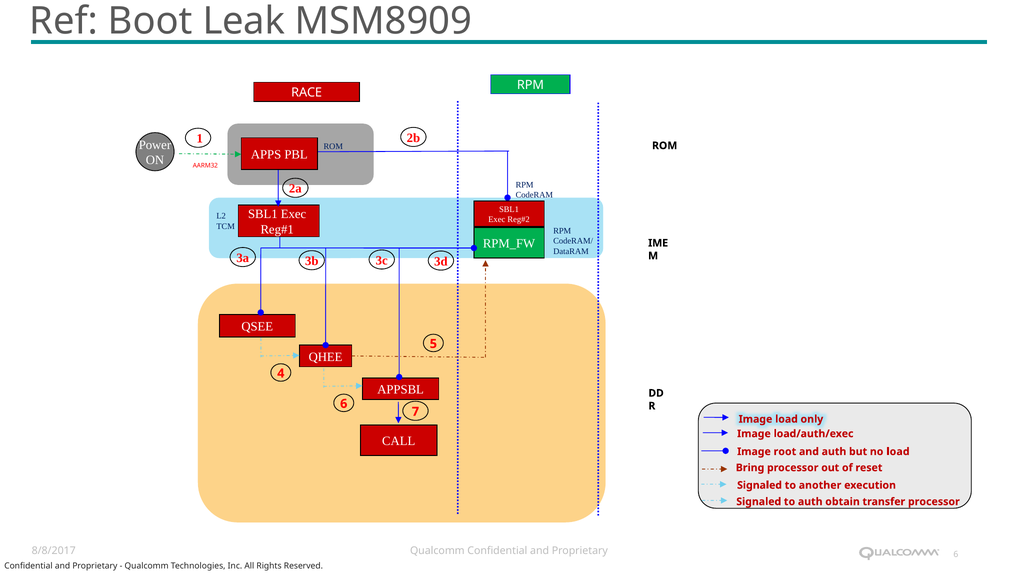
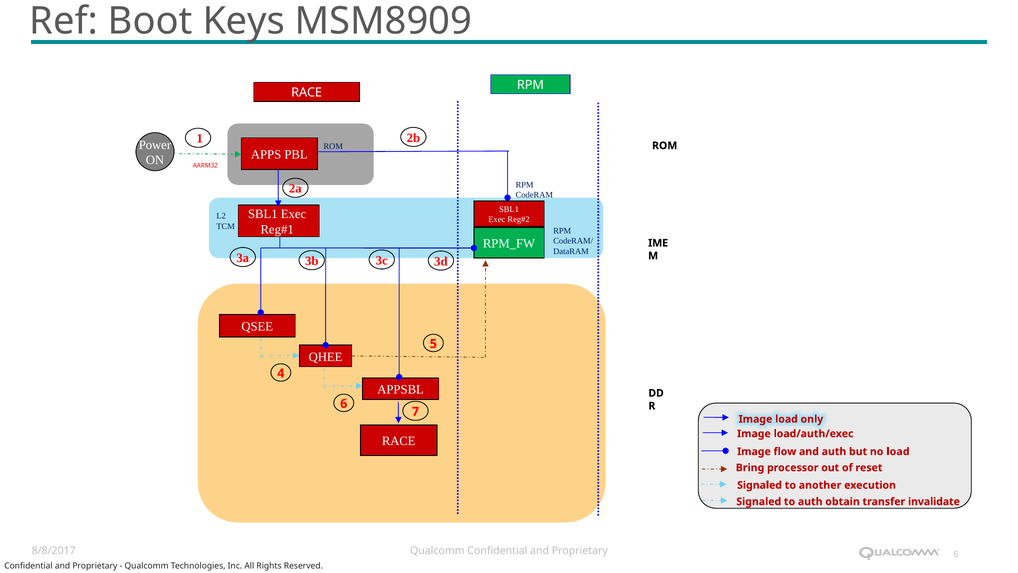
Leak: Leak -> Keys (244, 21)
CALL: CALL -> RACE (399, 441)
root: root -> flow (785, 451)
transfer processor: processor -> invalidate (934, 501)
